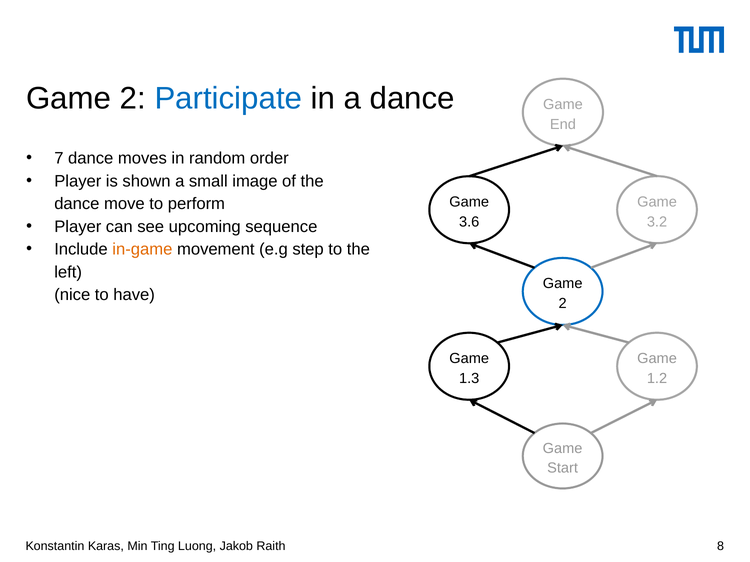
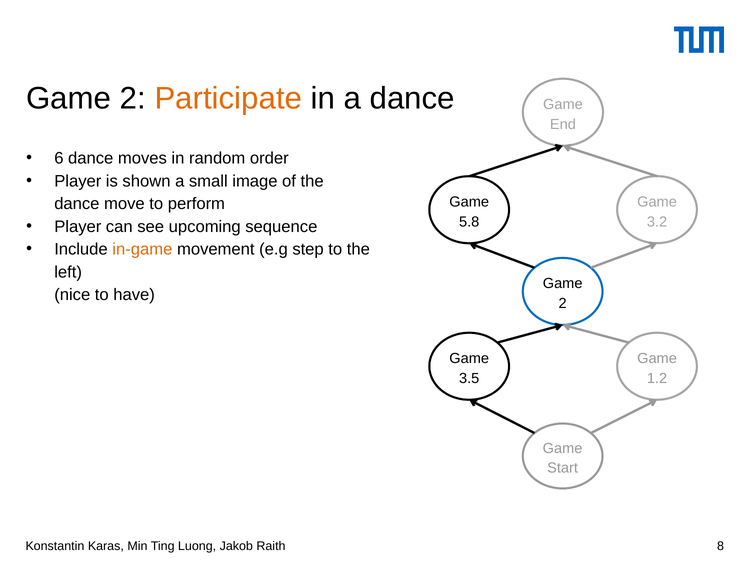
Participate colour: blue -> orange (228, 98)
7: 7 -> 6 (59, 158)
3.6: 3.6 -> 5.8 (469, 222)
1.3: 1.3 -> 3.5 (469, 379)
